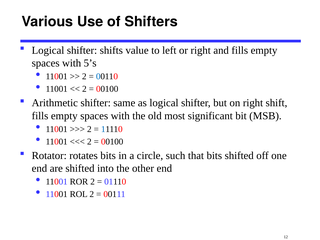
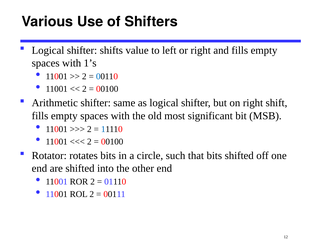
5’s: 5’s -> 1’s (90, 63)
